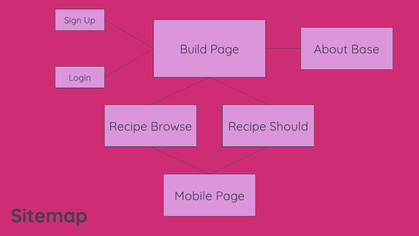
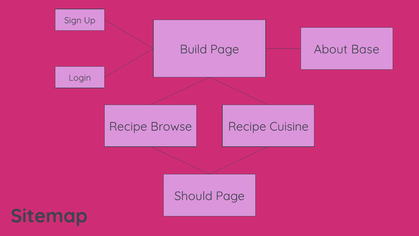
Should: Should -> Cuisine (289, 126)
Mobile: Mobile -> Should (193, 196)
